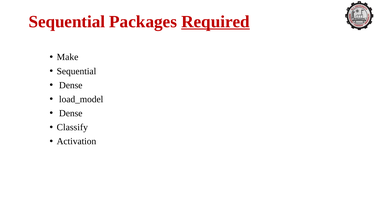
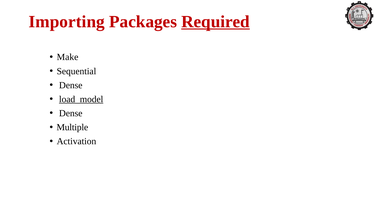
Sequential: Sequential -> Importing (67, 22)
load_model underline: none -> present (81, 99)
Classify: Classify -> Multiple (72, 127)
